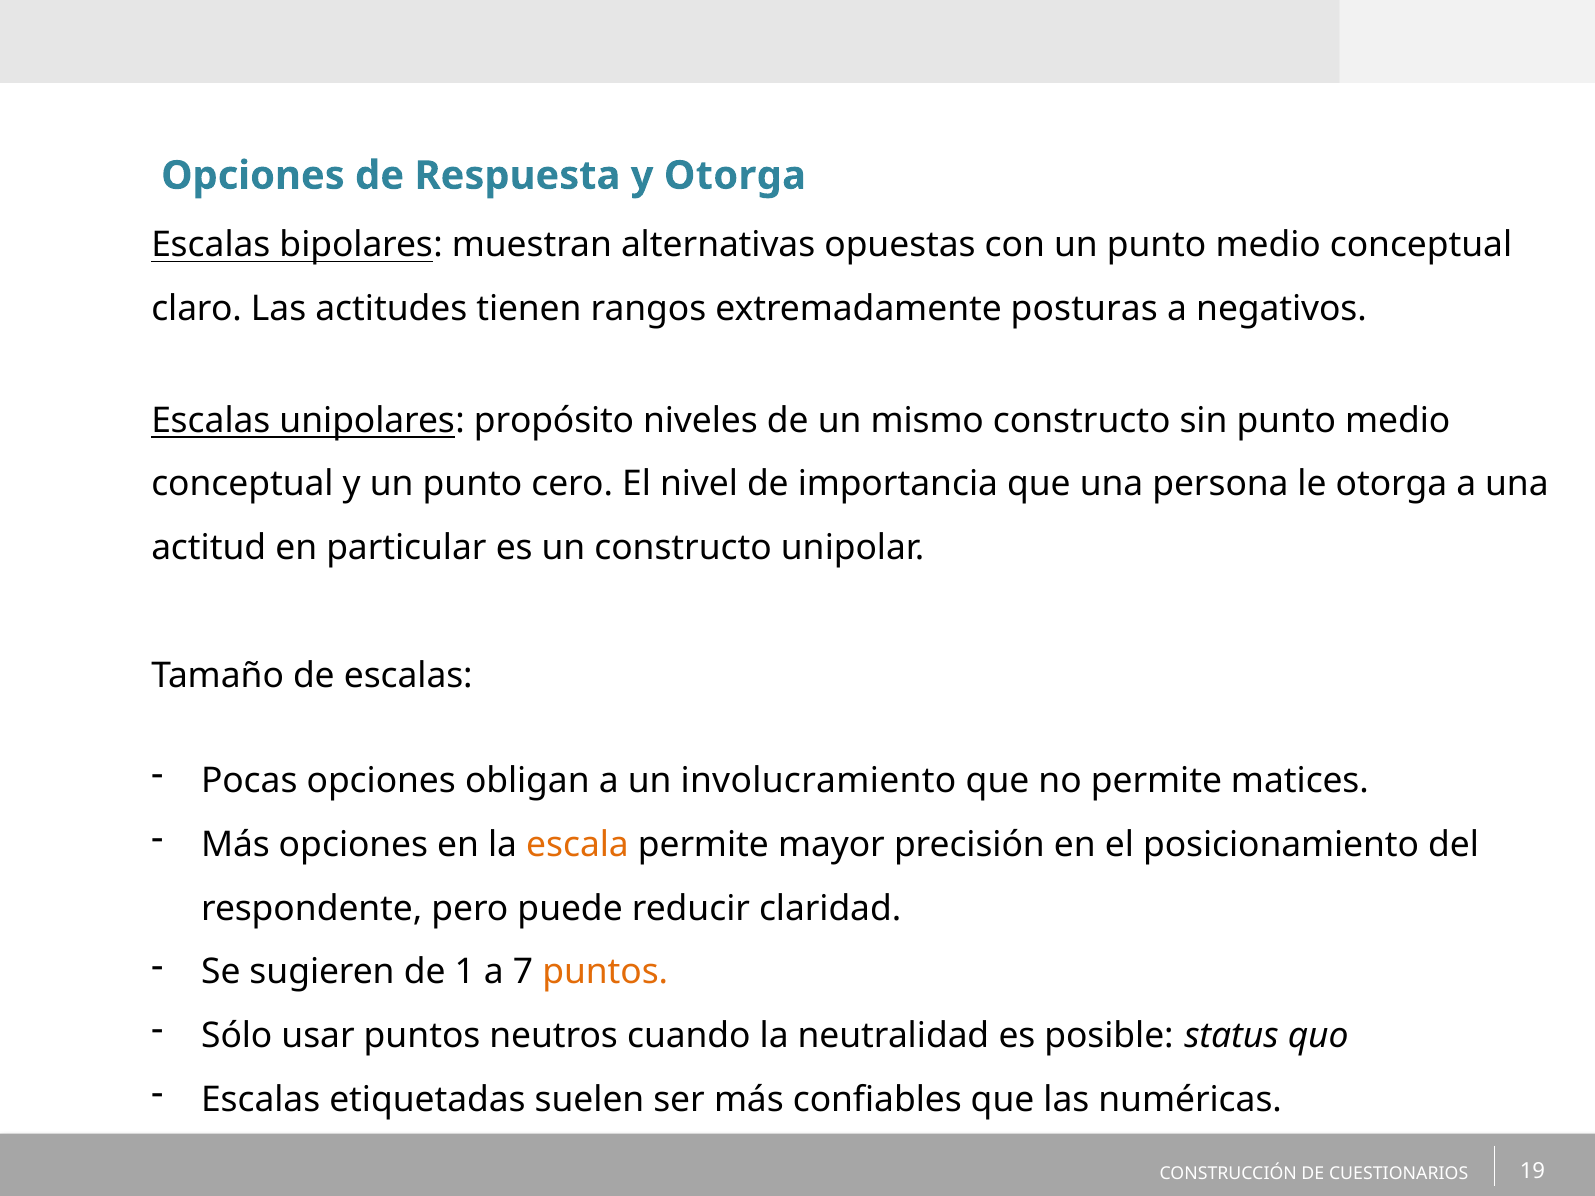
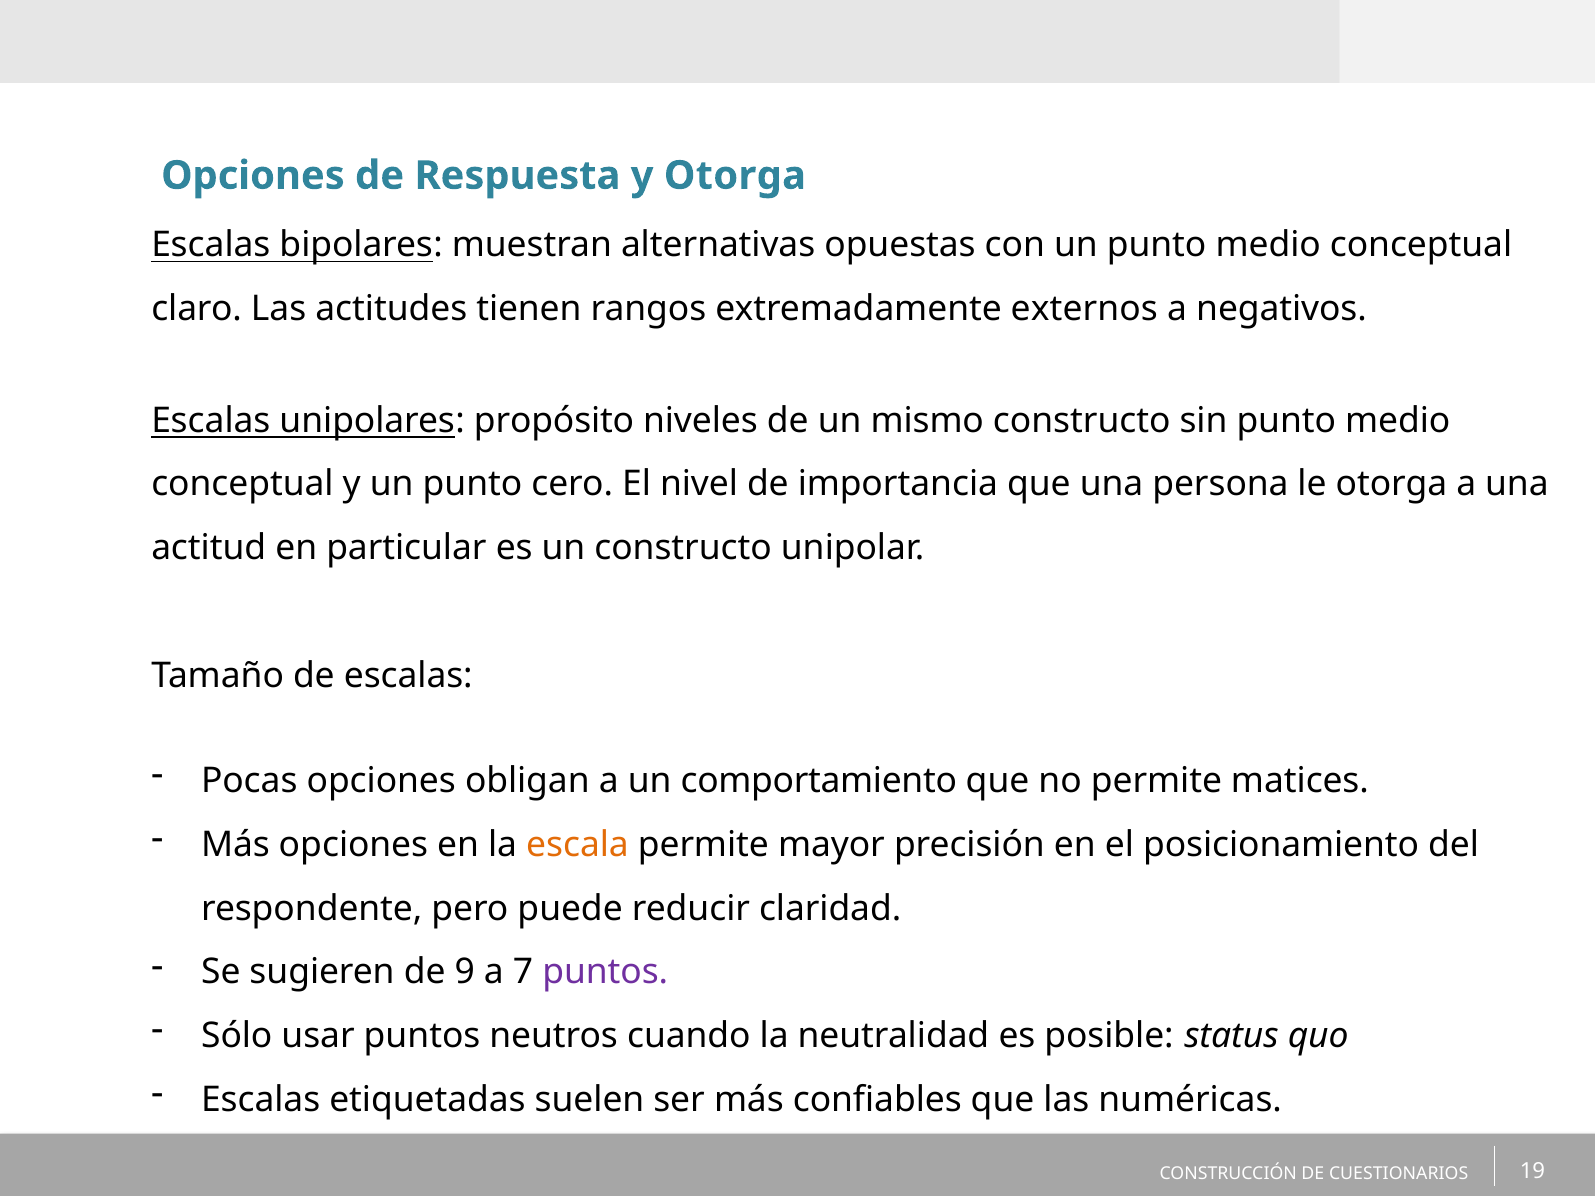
posturas: posturas -> externos (1084, 309)
involucramiento: involucramiento -> comportamiento (819, 781)
1: 1 -> 9 (465, 972)
puntos colour: orange -> purple (605, 972)
